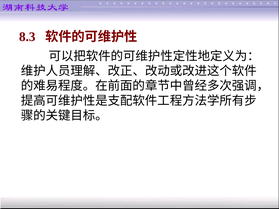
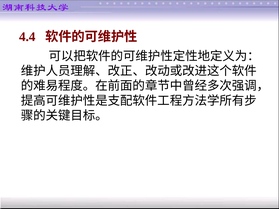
8.3: 8.3 -> 4.4 (27, 37)
